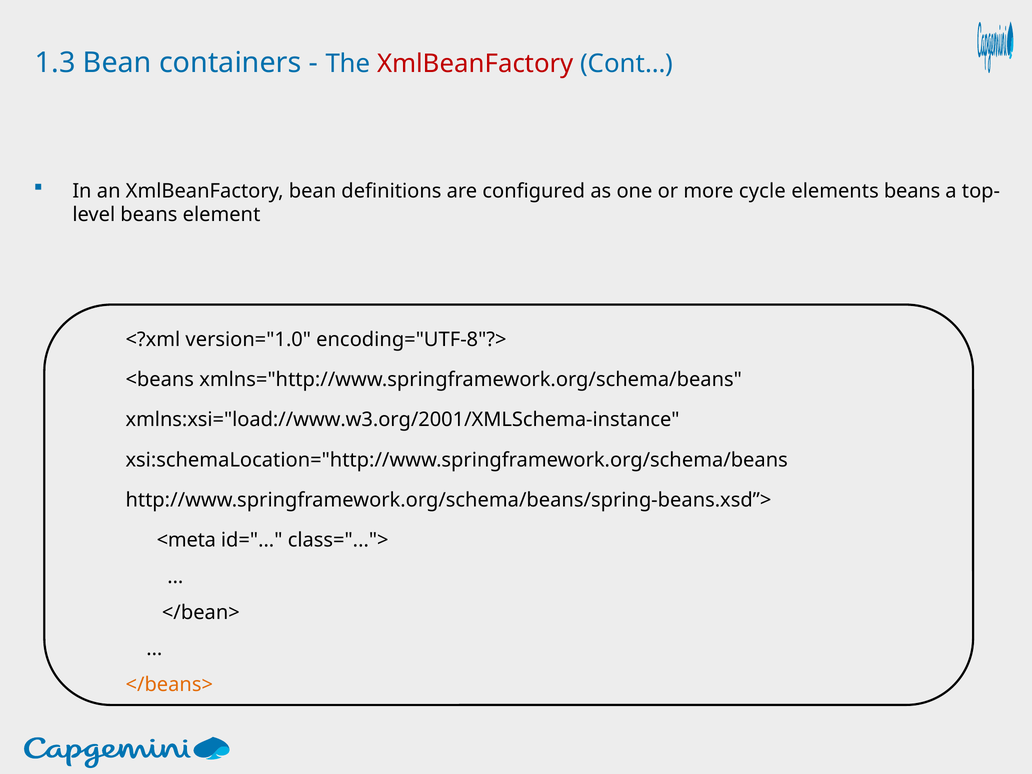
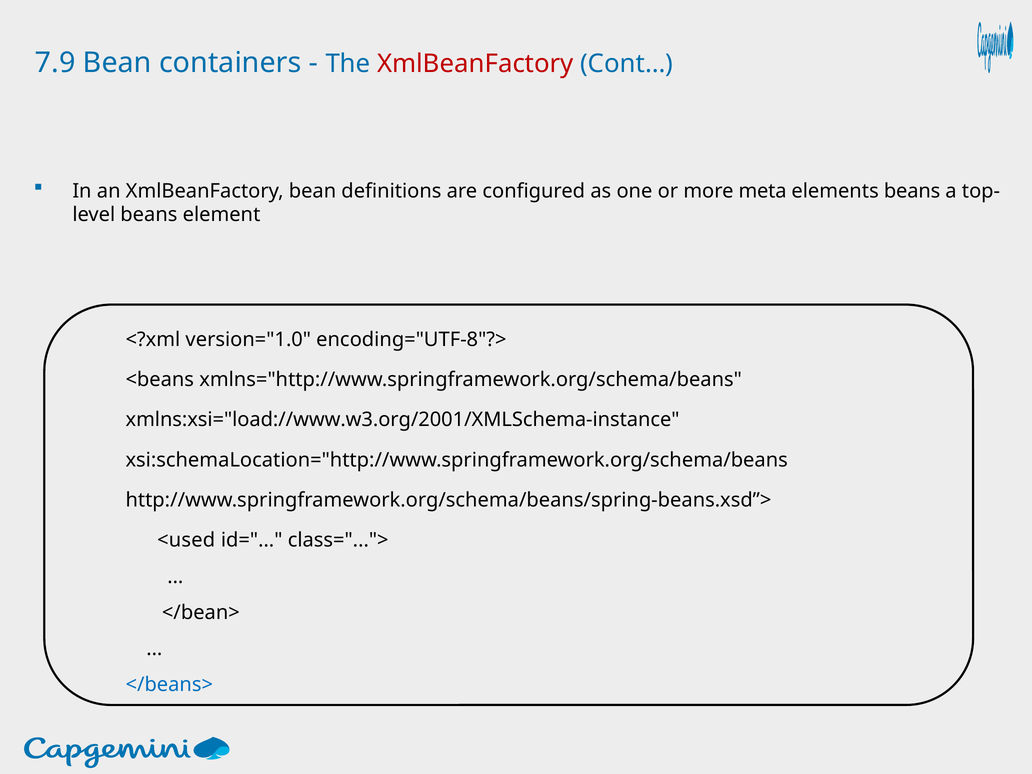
1.3: 1.3 -> 7.9 (55, 63)
cycle: cycle -> meta (763, 191)
<meta: <meta -> <used (186, 540)
</beans> colour: orange -> blue (169, 685)
